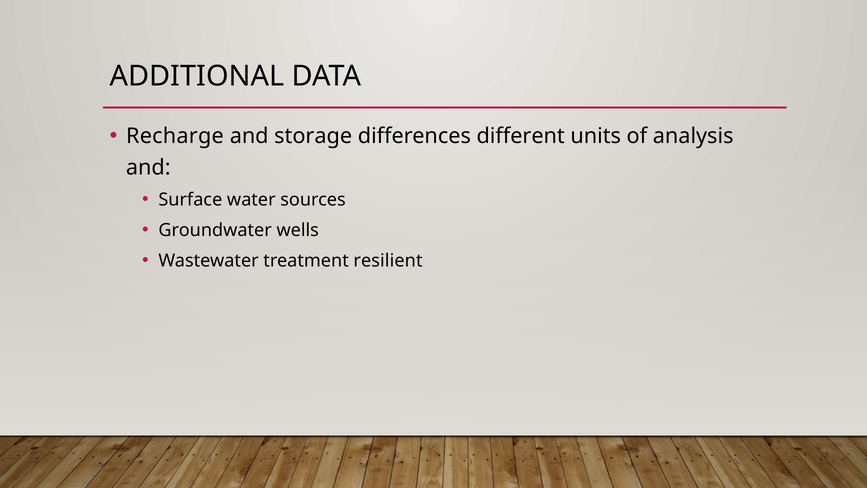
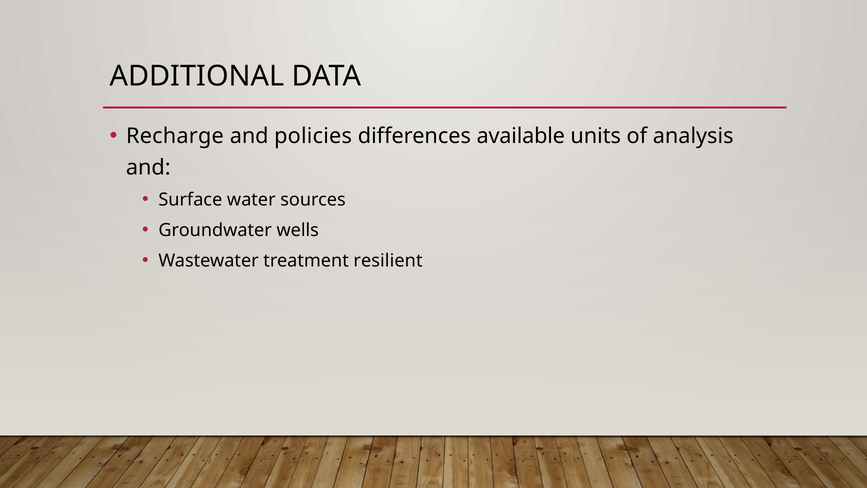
storage: storage -> policies (313, 136)
different: different -> available (521, 136)
